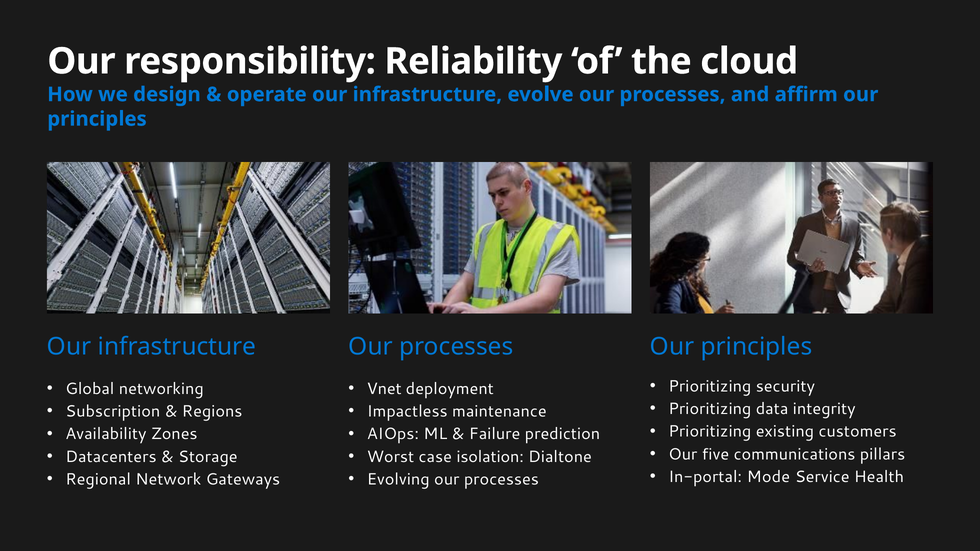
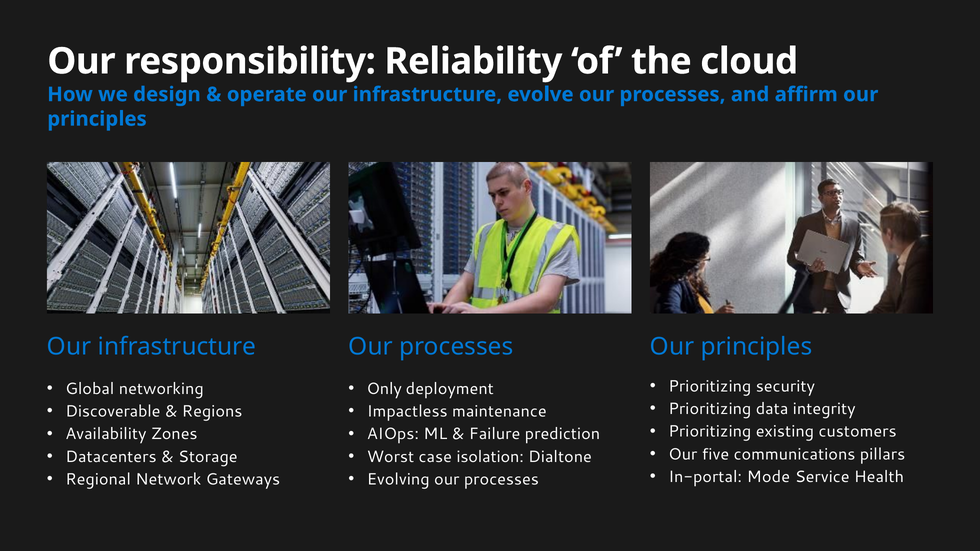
Vnet: Vnet -> Only (384, 389)
Subscription: Subscription -> Discoverable (113, 412)
